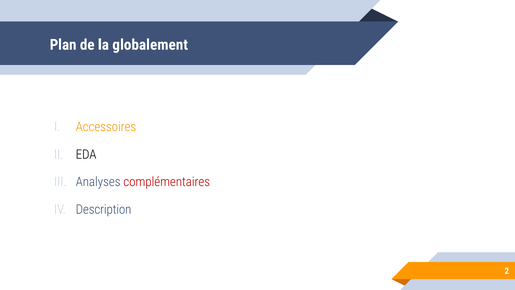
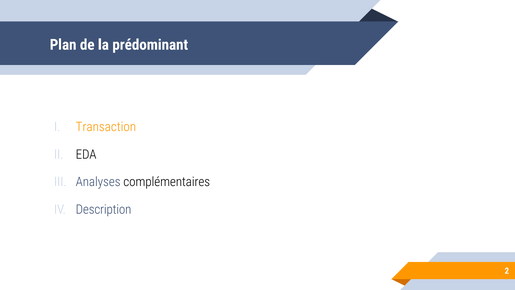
globalement: globalement -> prédominant (150, 45)
Accessoires: Accessoires -> Transaction (106, 127)
complémentaires colour: red -> black (167, 182)
